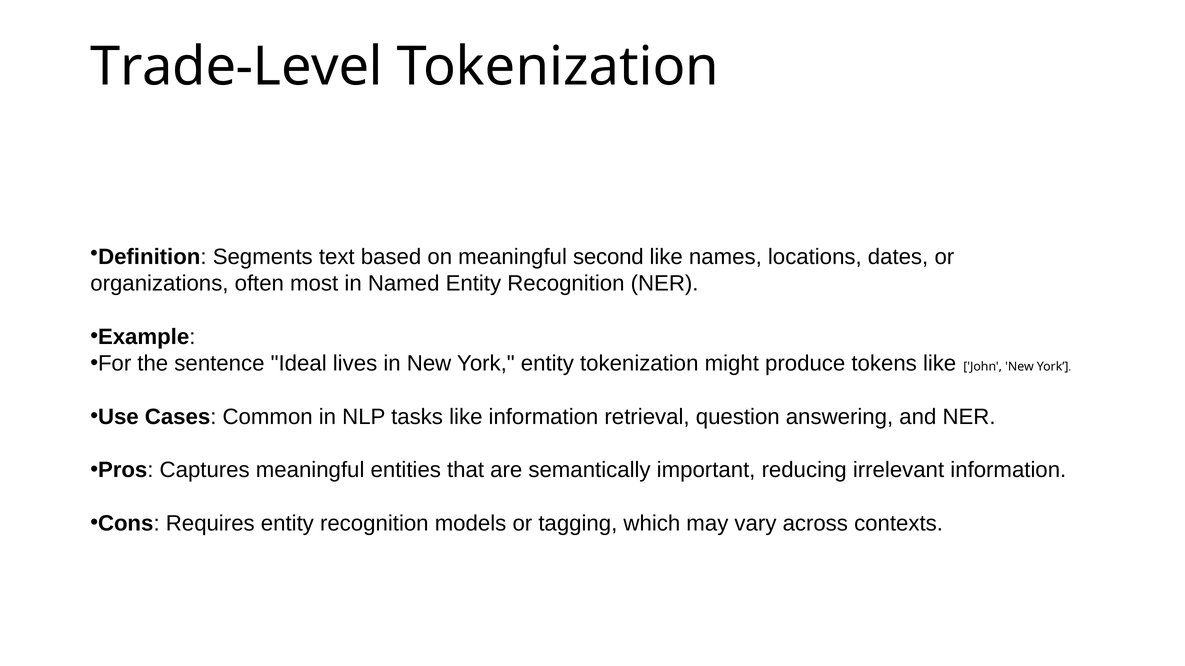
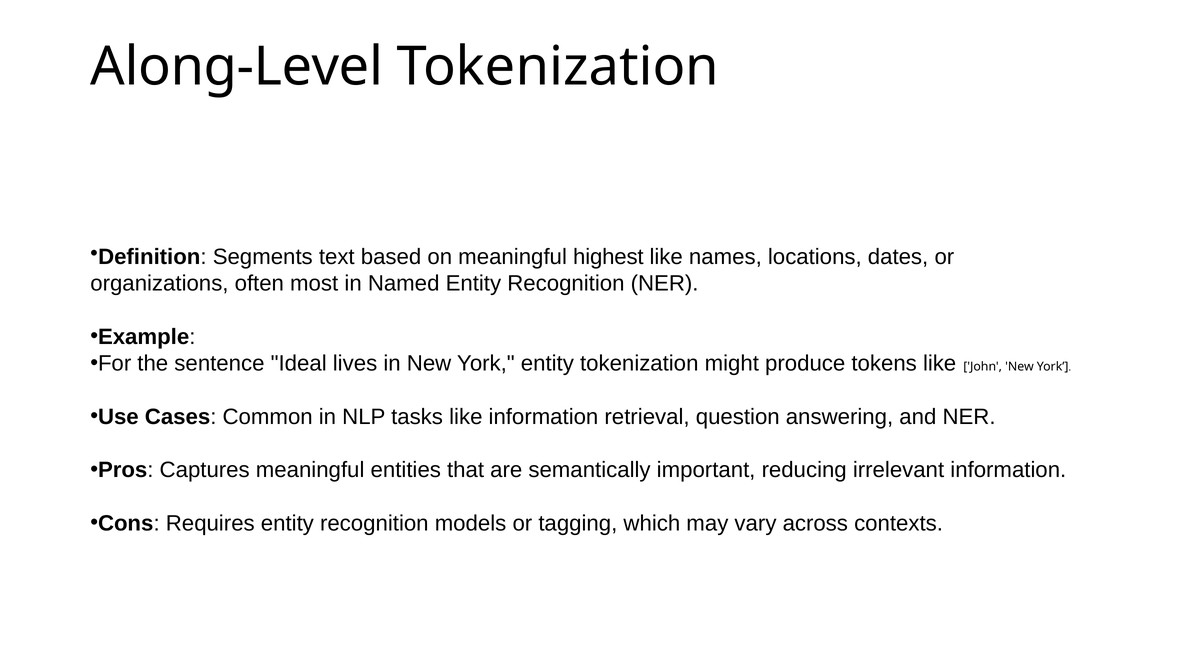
Trade-Level: Trade-Level -> Along-Level (237, 67)
second: second -> highest (608, 257)
